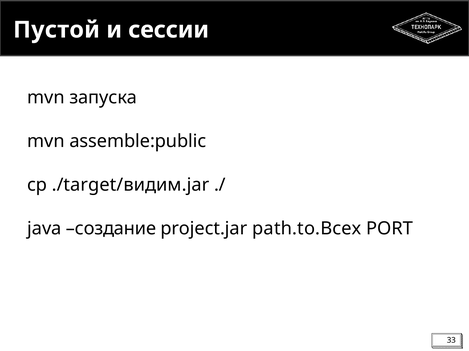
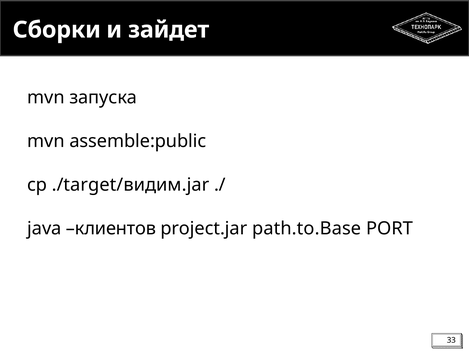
Пустой: Пустой -> Сборки (57, 30)
сессии: сессии -> зайдет (169, 30)
создание: создание -> клиентов (111, 229)
path.to.Всех: path.to.Всех -> path.to.Base (307, 229)
